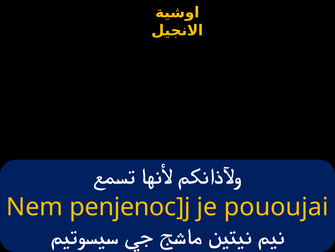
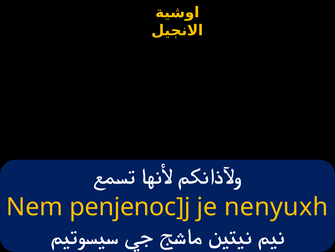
pououjai: pououjai -> nenyuxh (276, 207)
